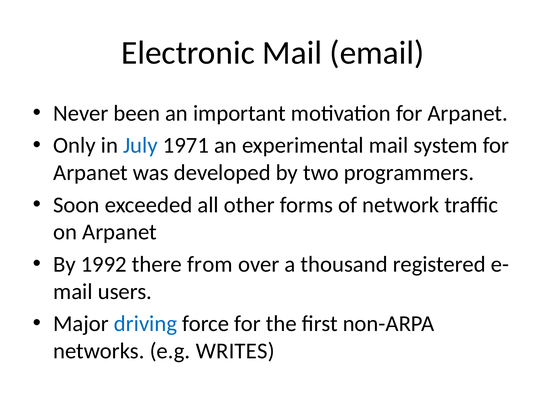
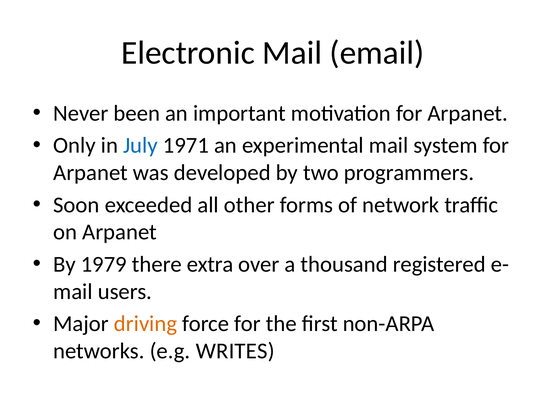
1992: 1992 -> 1979 (104, 265)
from: from -> extra (210, 265)
driving colour: blue -> orange (146, 324)
